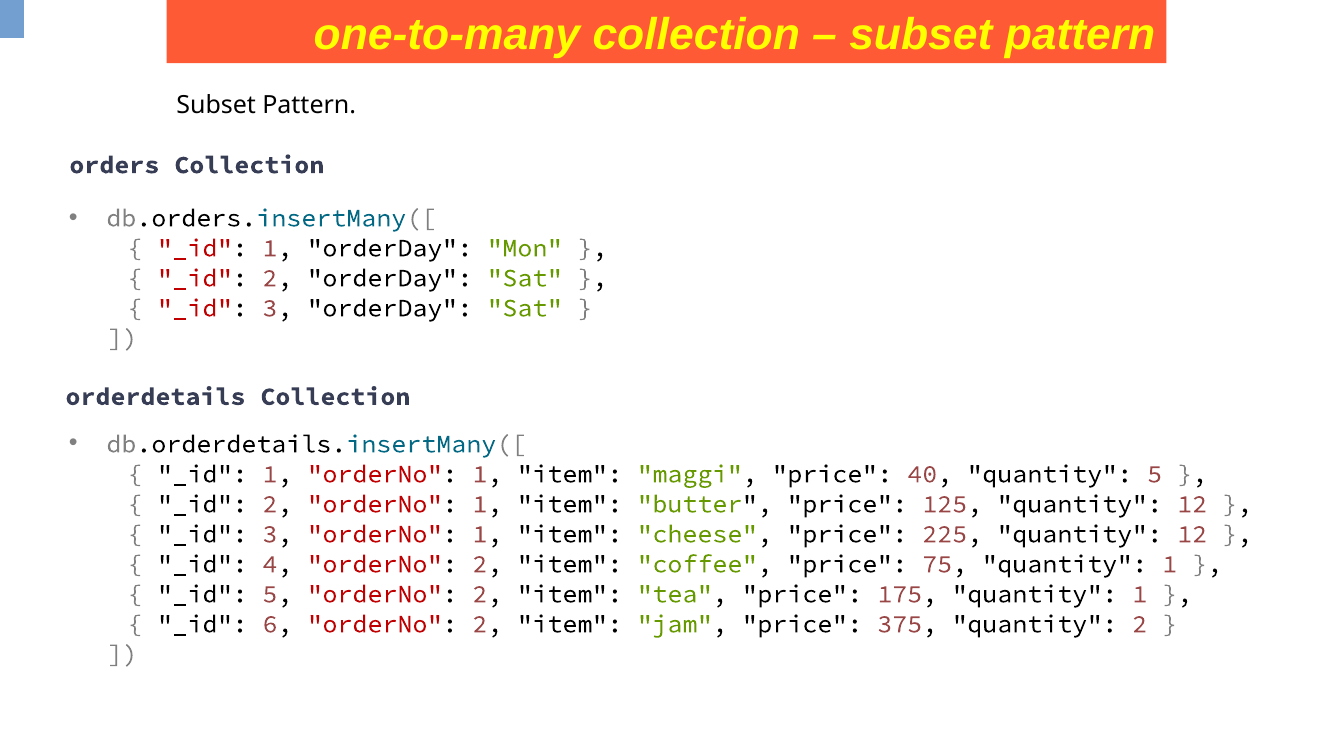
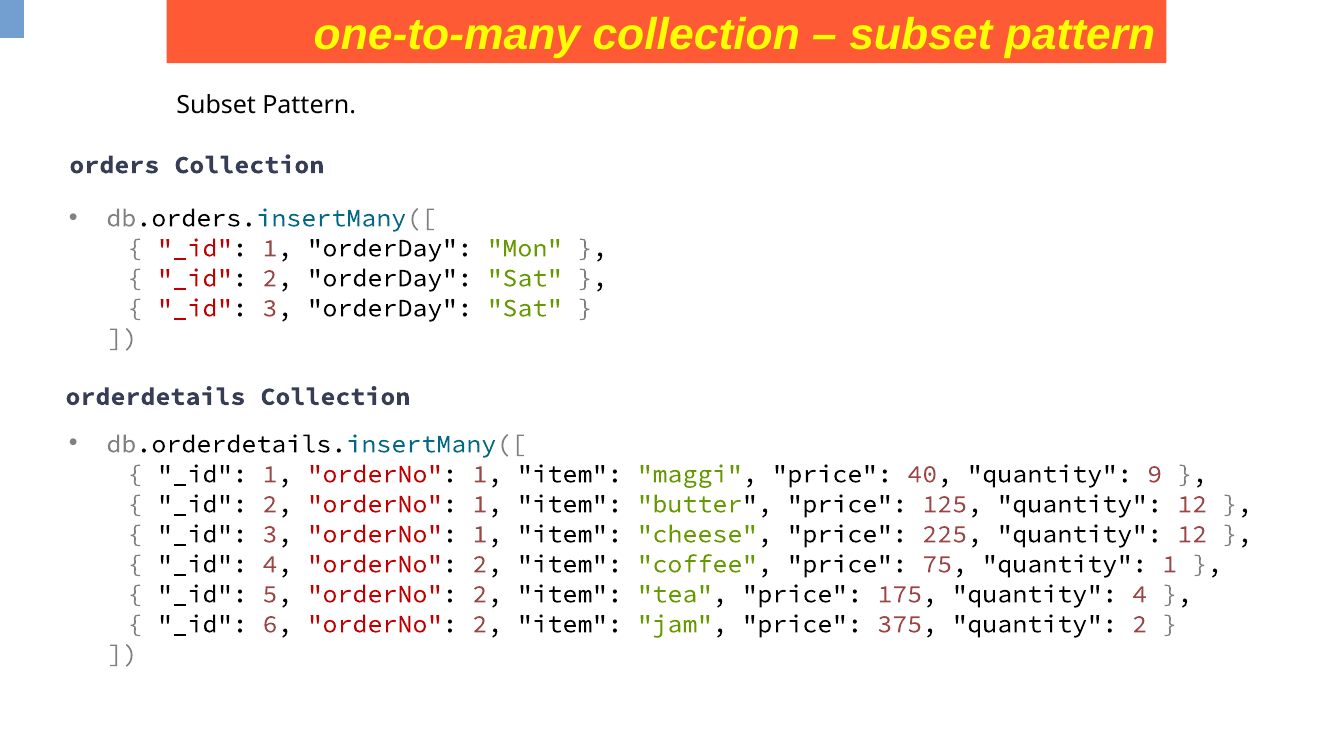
quantity 5: 5 -> 9 (1155, 474)
175 quantity 1: 1 -> 4 (1140, 594)
